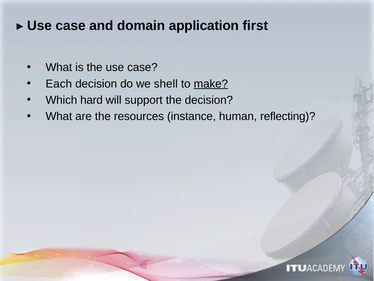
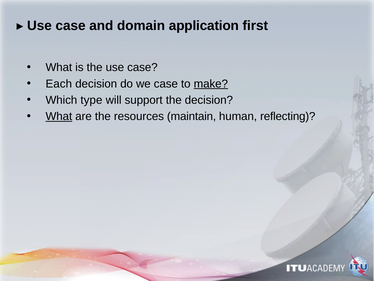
we shell: shell -> case (166, 84)
hard: hard -> type (91, 100)
What underline: none -> present (59, 116)
instance: instance -> maintain (192, 116)
